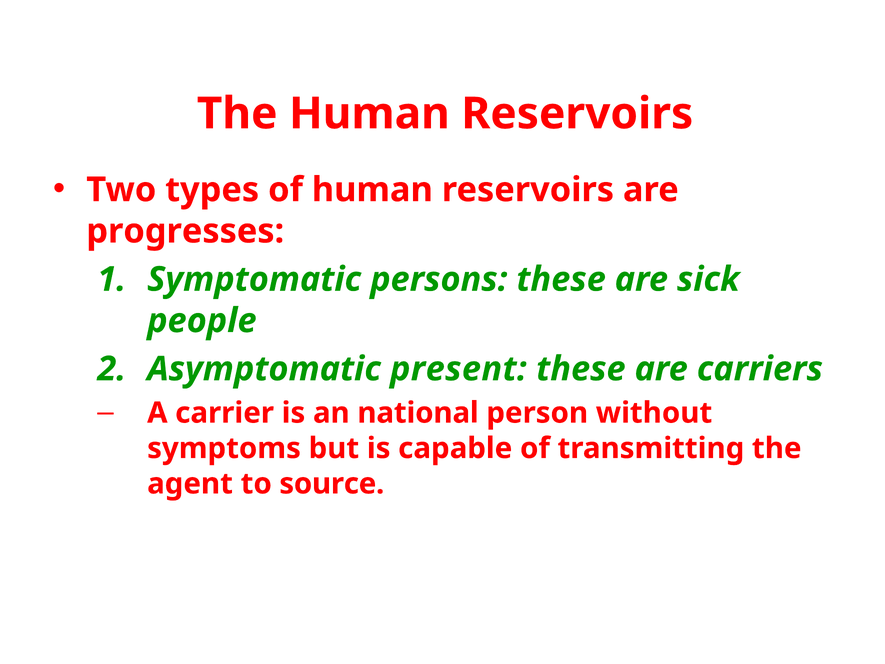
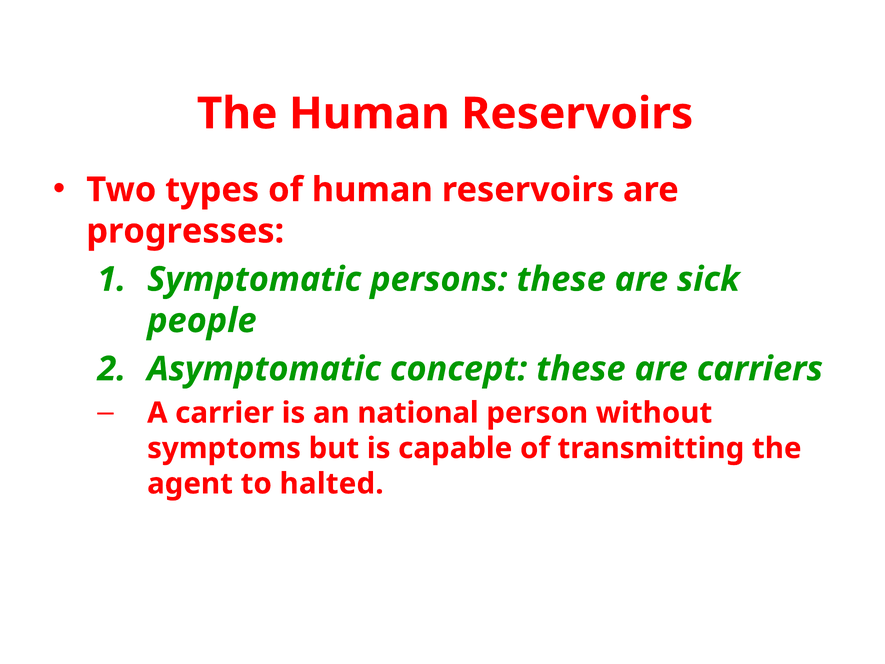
present: present -> concept (459, 369)
source: source -> halted (332, 484)
